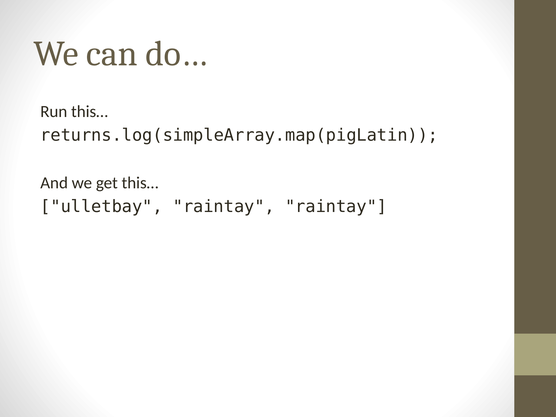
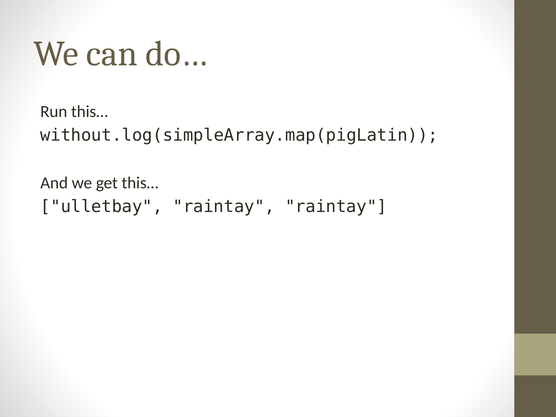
returns.log(simpleArray.map(pigLatin: returns.log(simpleArray.map(pigLatin -> without.log(simpleArray.map(pigLatin (239, 135)
